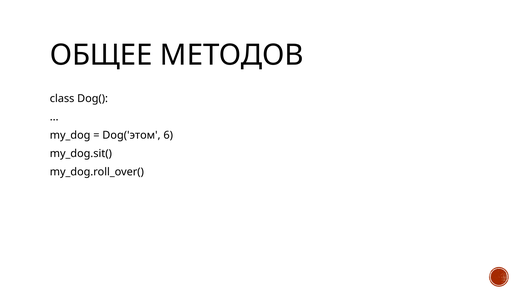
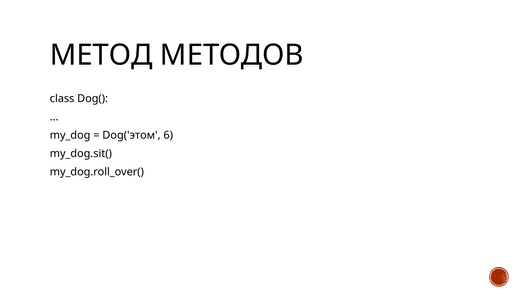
ОБЩЕЕ: ОБЩЕЕ -> МЕТОД (101, 55)
